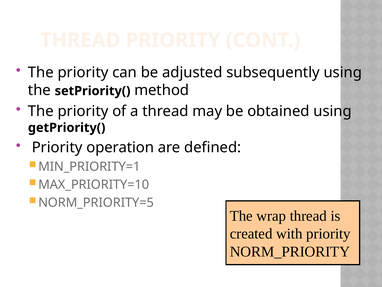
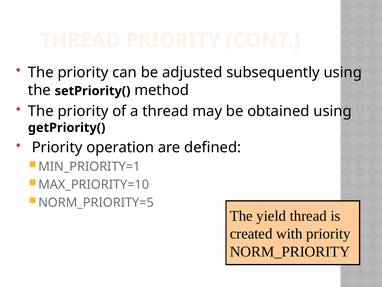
wrap: wrap -> yield (271, 216)
